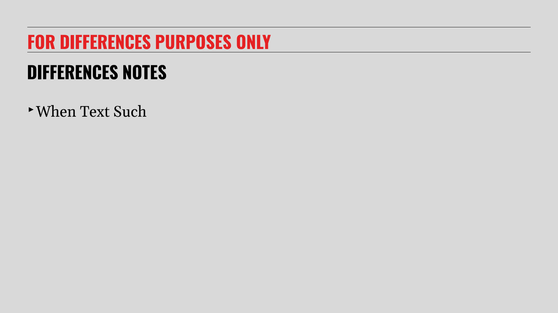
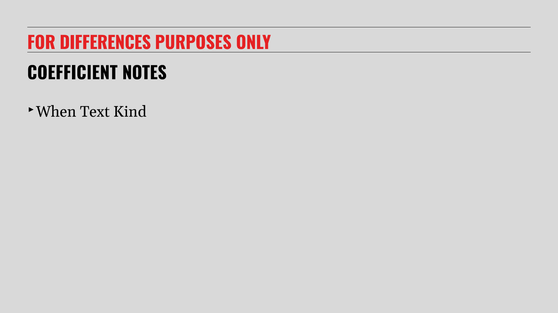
DIFFERENCES: DIFFERENCES -> COEFFICIENT (72, 74)
Such: Such -> Kind (130, 112)
